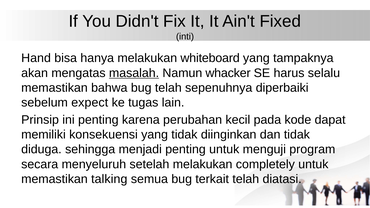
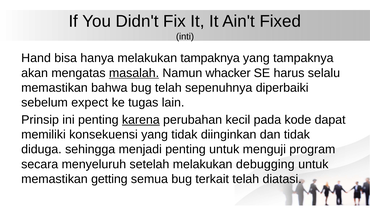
melakukan whiteboard: whiteboard -> tampaknya (210, 58)
karena underline: none -> present (141, 120)
completely: completely -> debugging (265, 164)
talking: talking -> getting (109, 179)
